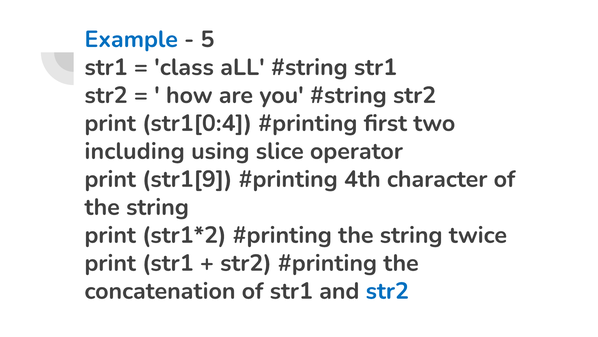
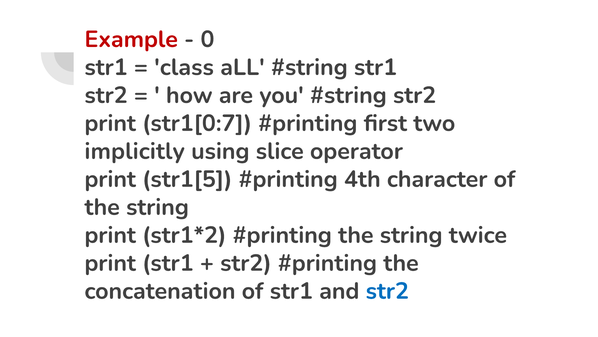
Example colour: blue -> red (131, 39)
5: 5 -> 0 (207, 39)
str1[0:4: str1[0:4 -> str1[0:7 (197, 123)
including: including -> implicitly (135, 151)
str1[9: str1[9 -> str1[5 (187, 179)
